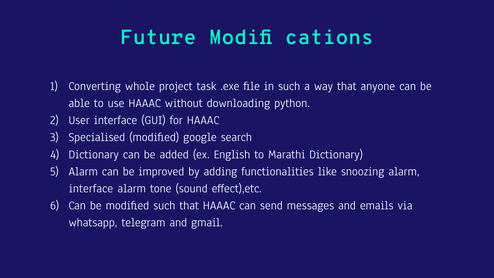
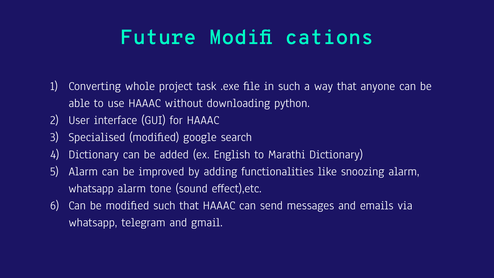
interface: interface -> whatsapp (91, 188)
